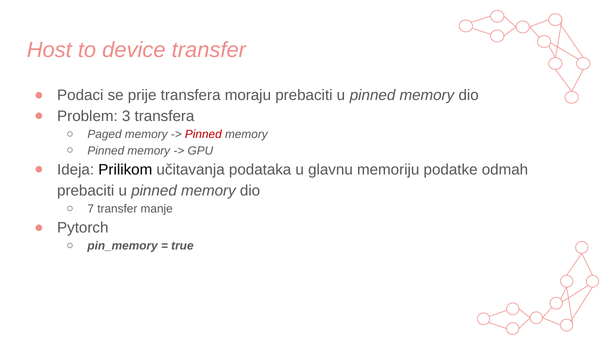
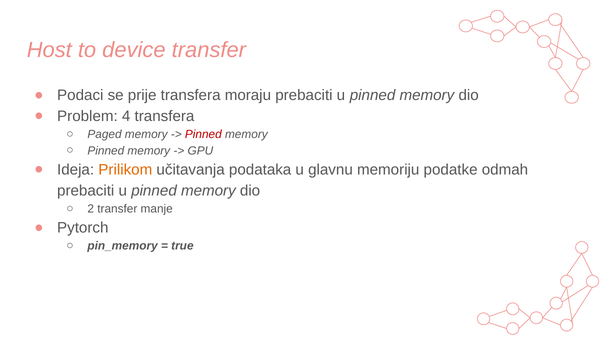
3: 3 -> 4 (126, 116)
Prilikom colour: black -> orange (125, 170)
7: 7 -> 2 (91, 209)
